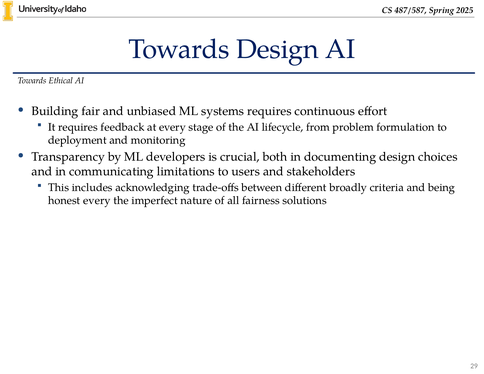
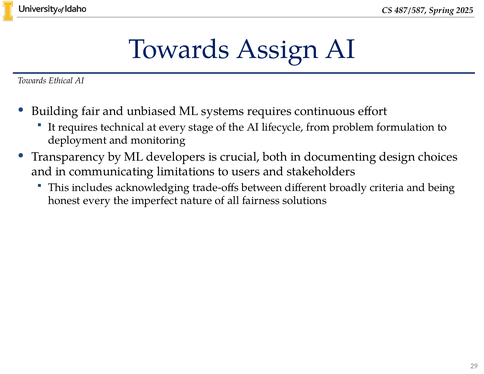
Towards Design: Design -> Assign (277, 49)
feedback: feedback -> technical (123, 127)
